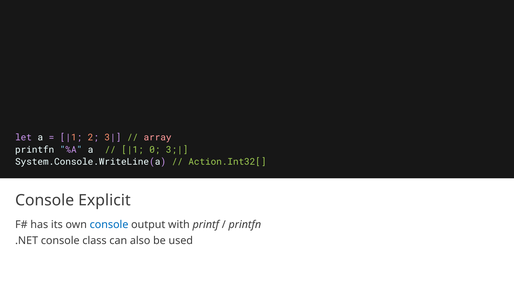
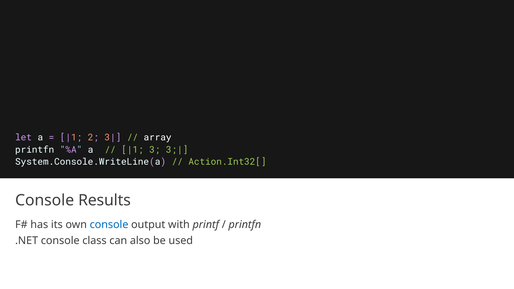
array colour: pink -> white (158, 137)
0: 0 -> 3 (155, 150)
Explicit: Explicit -> Results (104, 200)
